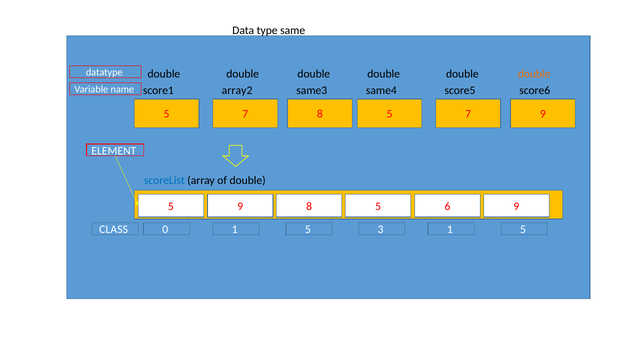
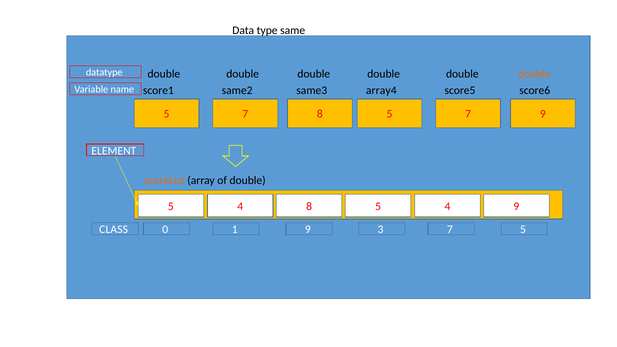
array2: array2 -> same2 (237, 90)
same4: same4 -> array4 (381, 90)
scoreList colour: blue -> orange (164, 180)
9: 9 -> 4 (240, 206)
6: 6 -> 4 (448, 206)
0 1 5: 5 -> 9 (308, 230)
3 1: 1 -> 7 (450, 230)
